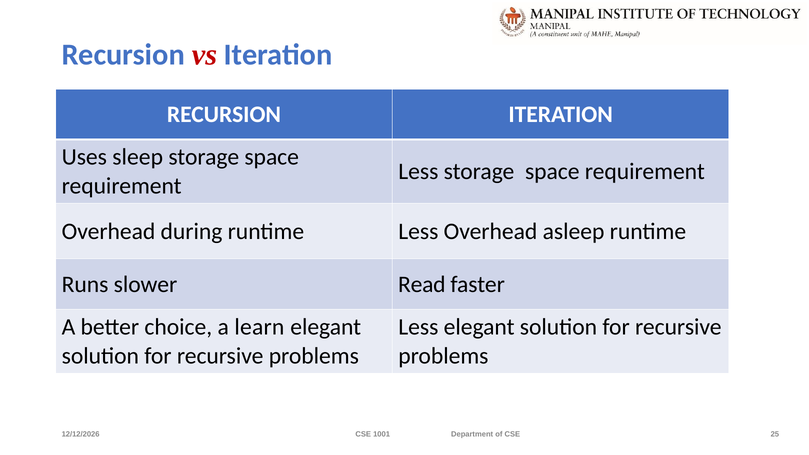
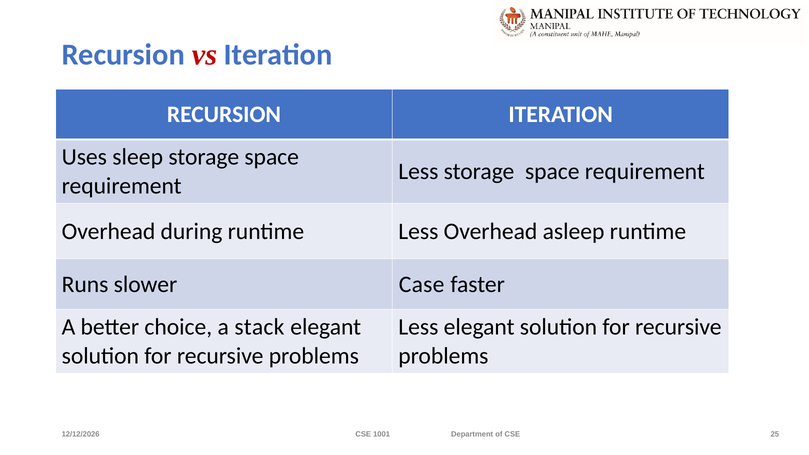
Read: Read -> Case (422, 284)
learn: learn -> stack (259, 327)
